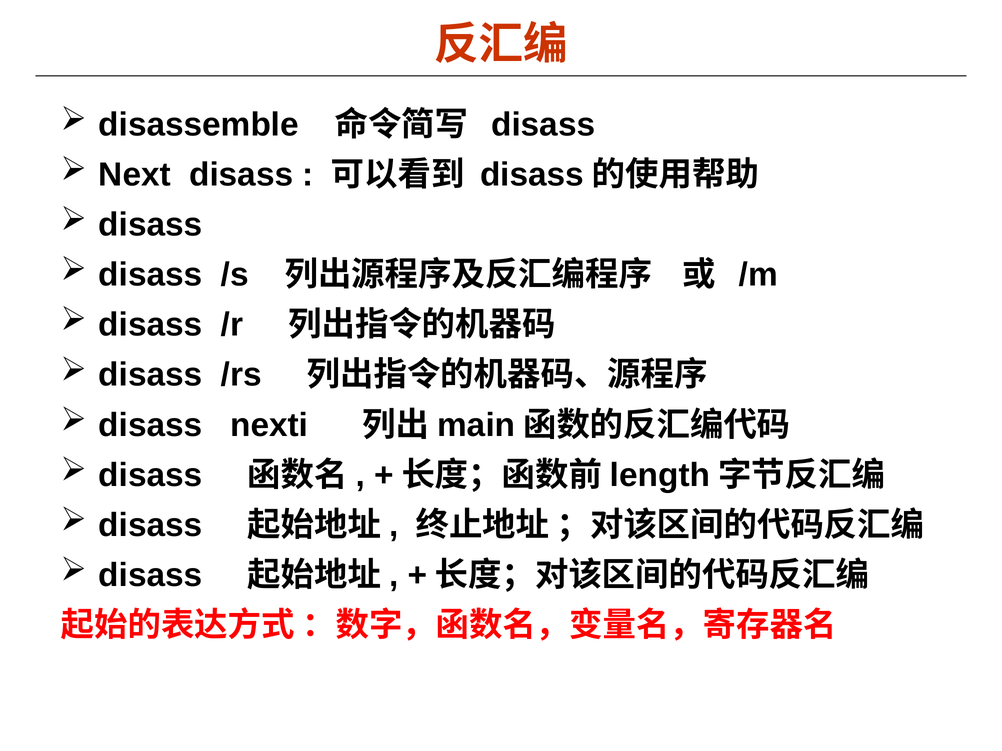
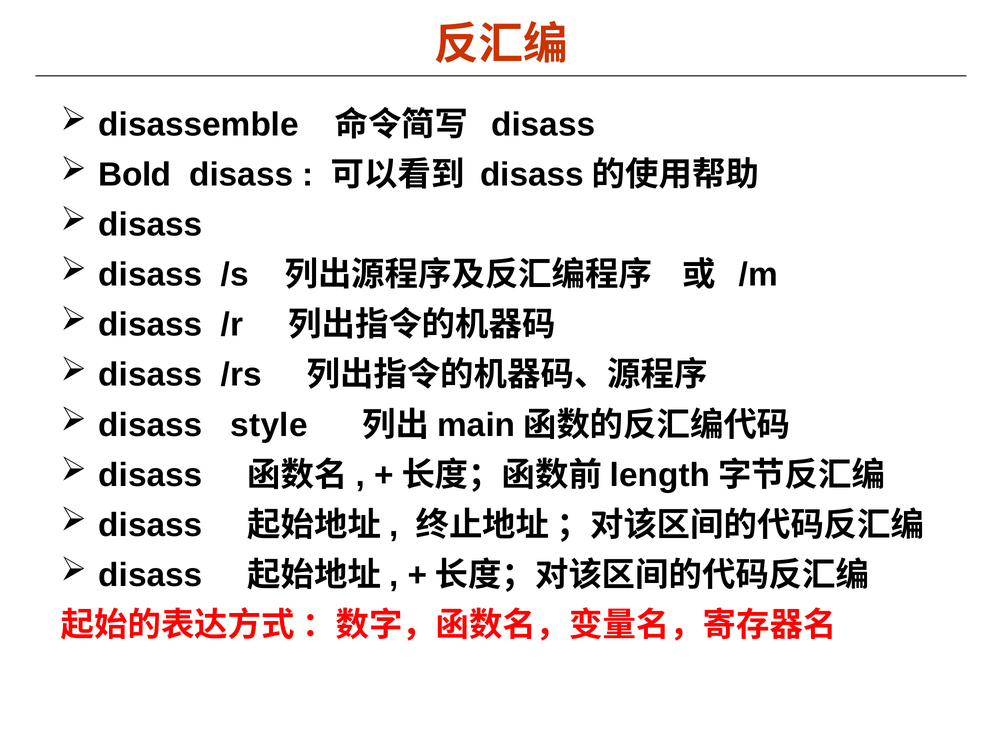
Next: Next -> Bold (135, 175)
nexti: nexti -> style (269, 425)
